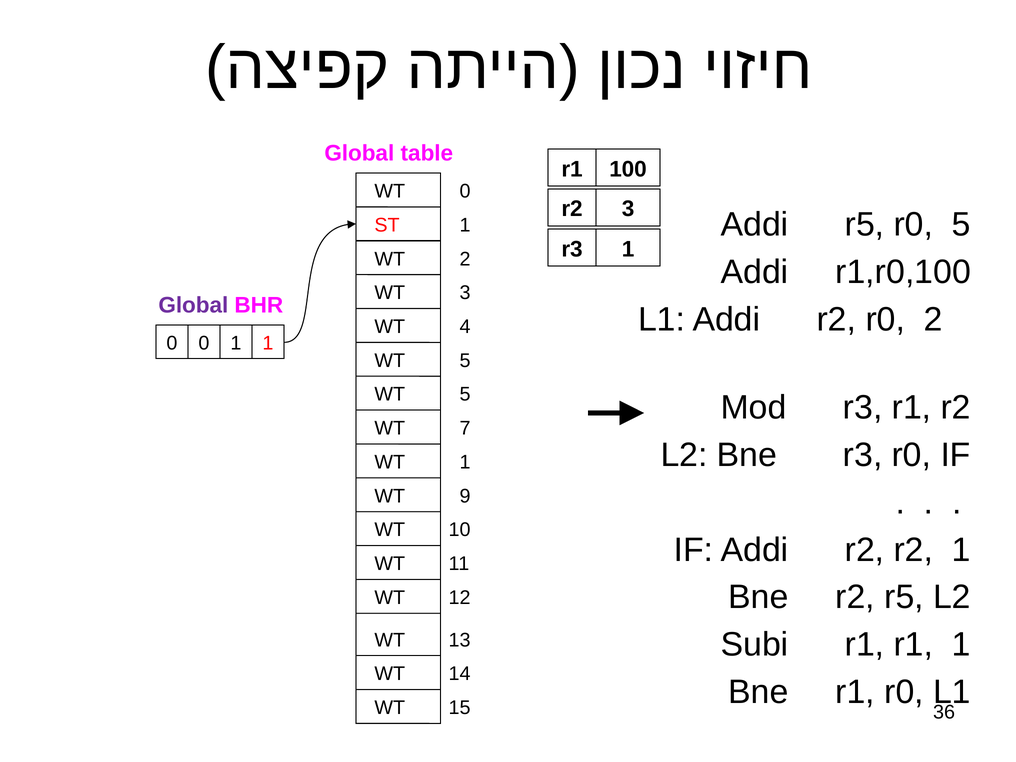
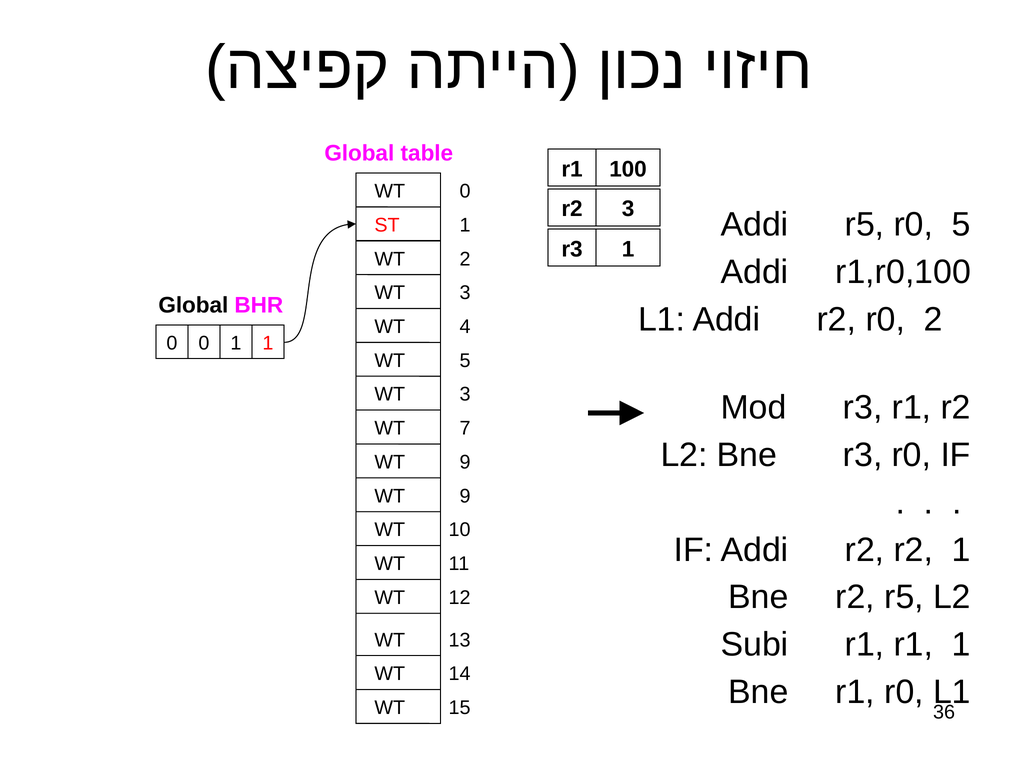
Global colour: purple -> black (193, 305)
5: 5 -> 3 (465, 394)
1: 1 -> 9 (465, 462)
